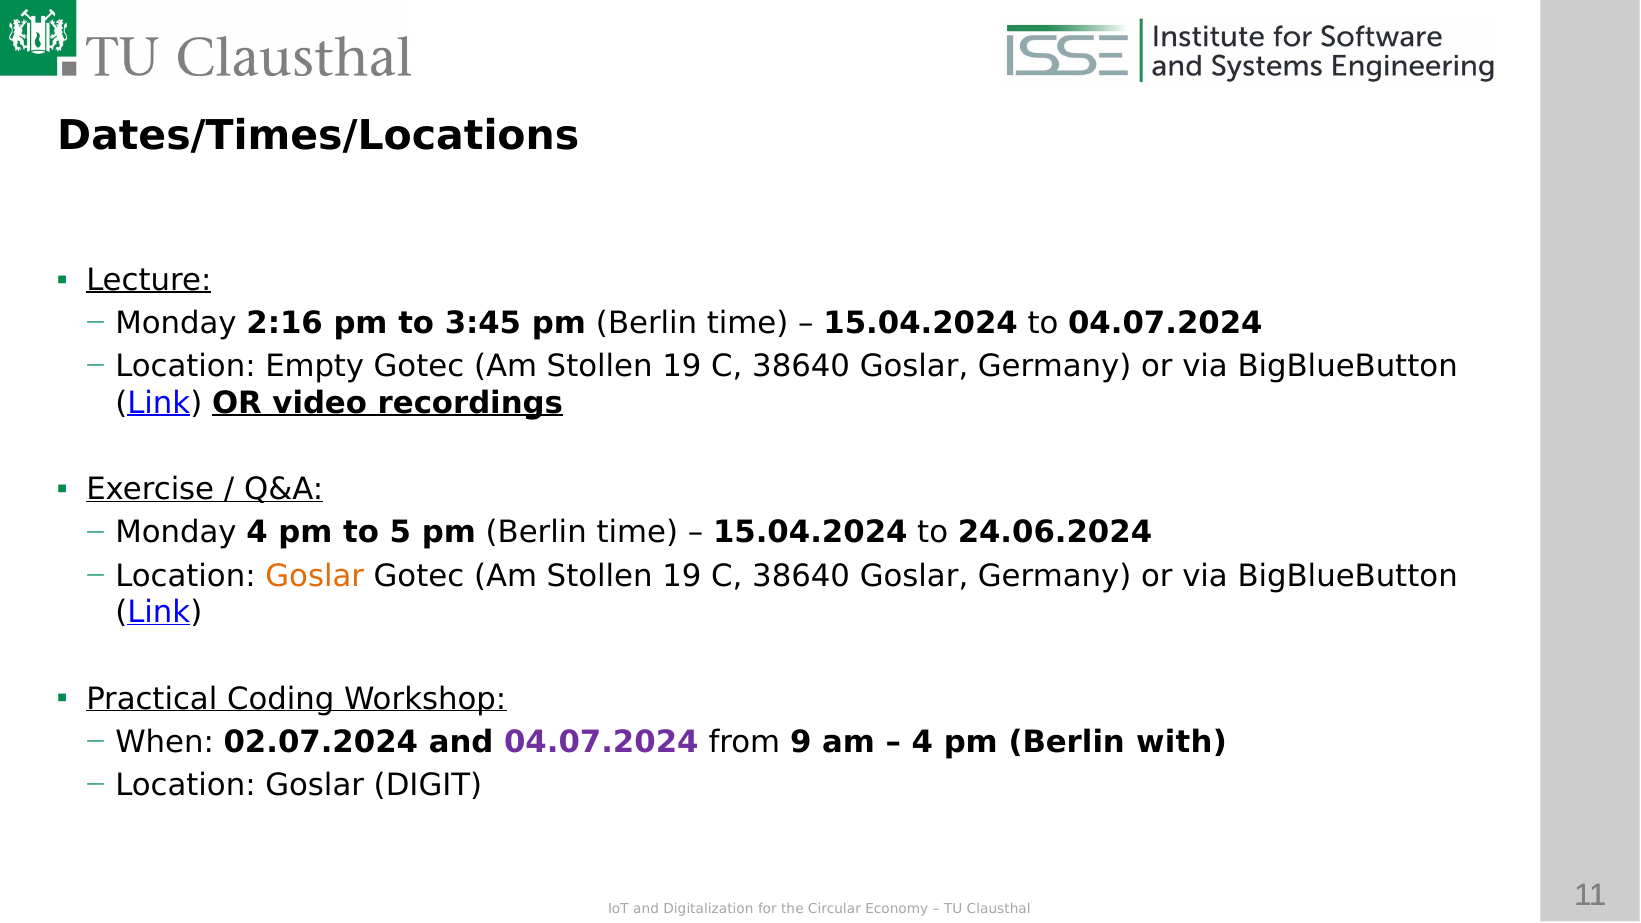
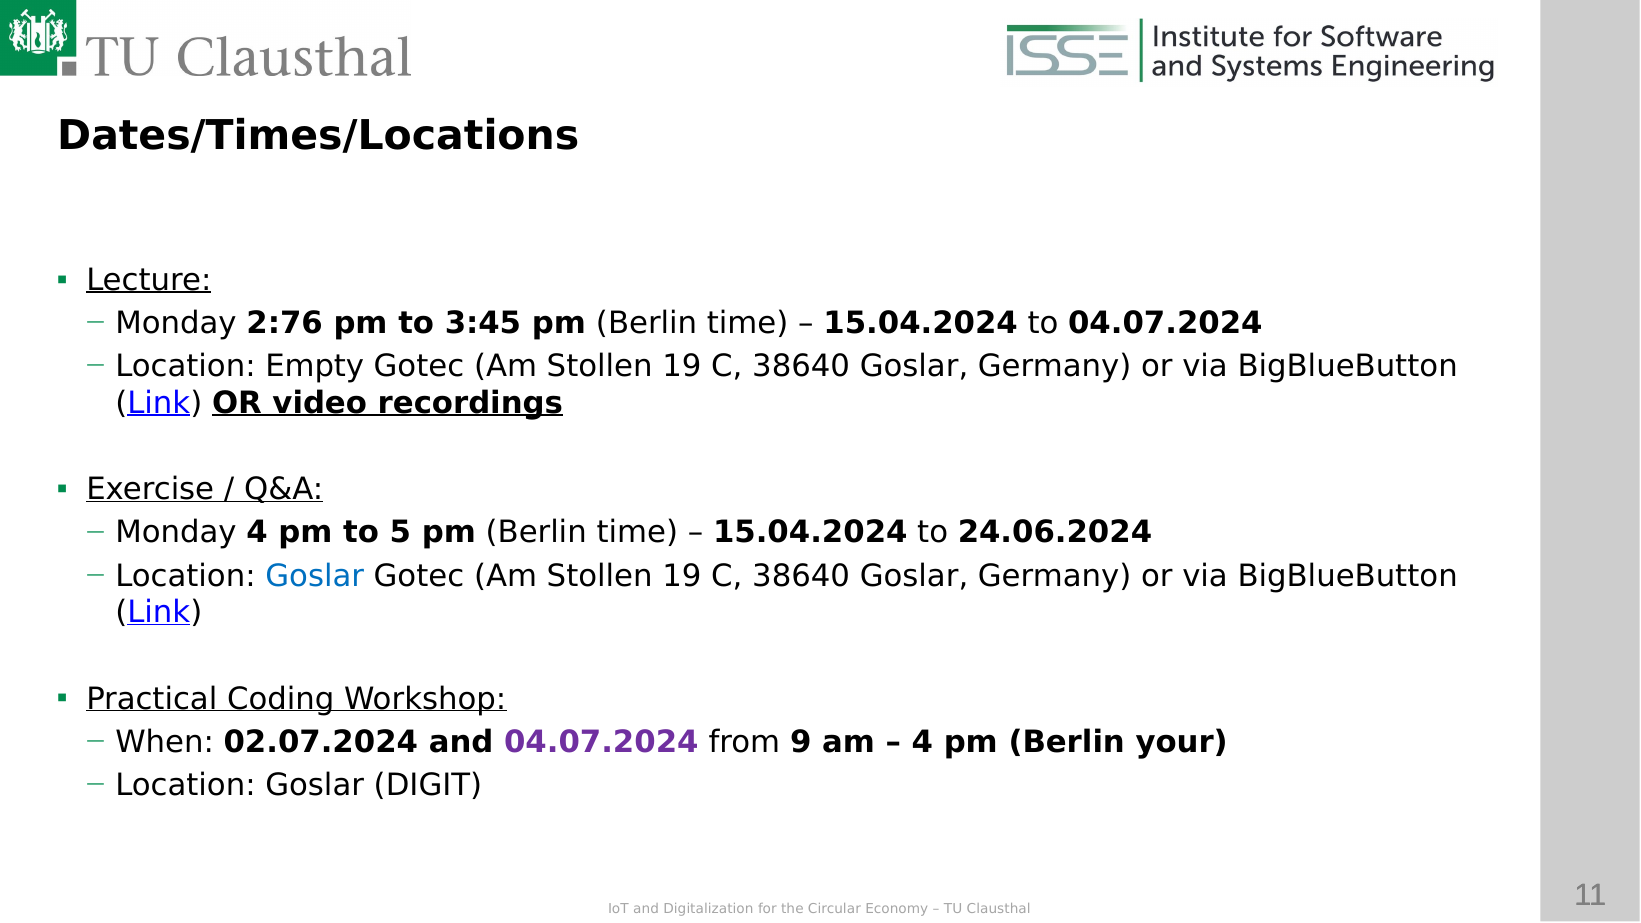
2:16: 2:16 -> 2:76 (285, 324)
Goslar colour: orange -> blue (315, 576)
with: with -> your (1182, 742)
